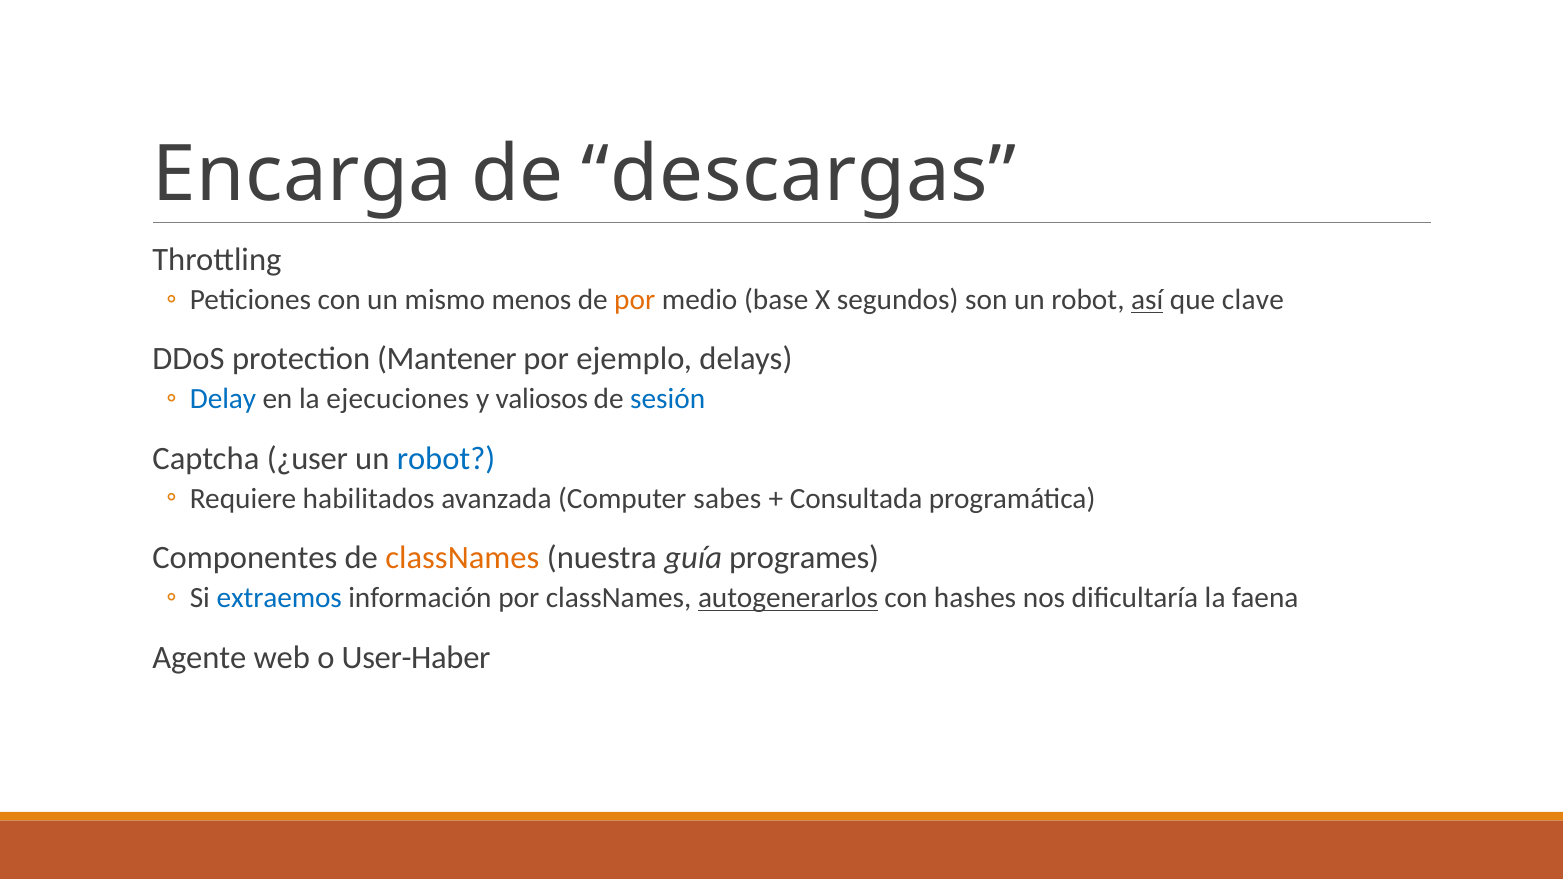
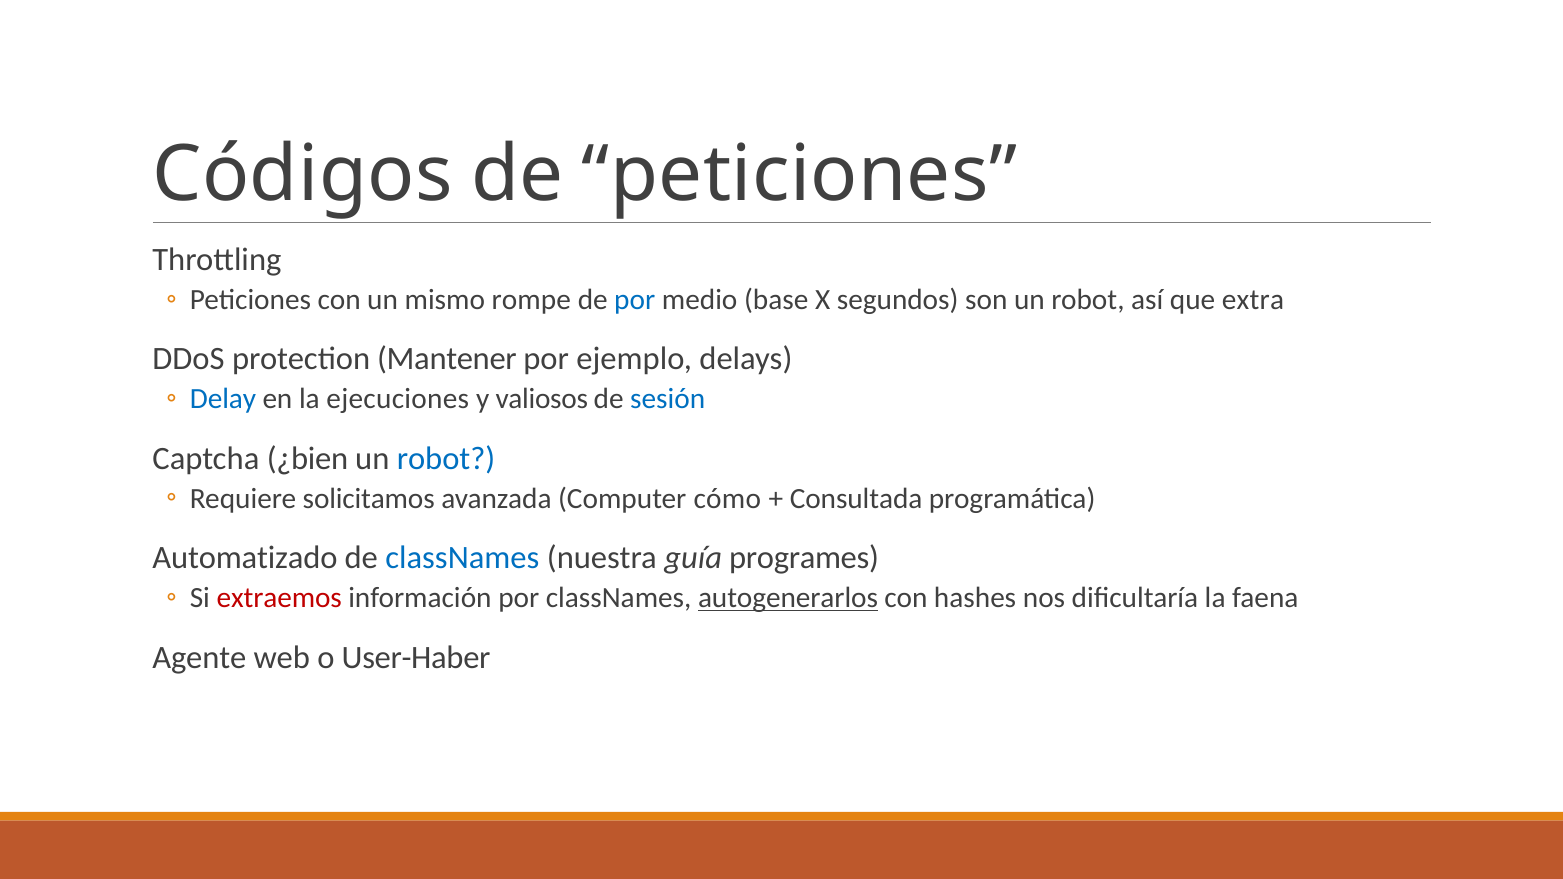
Encarga: Encarga -> Códigos (303, 175)
de descargas: descargas -> peticiones (800, 175)
menos: menos -> rompe (531, 300)
por colour: orange -> blue (635, 300)
así underline: present -> none (1147, 300)
clave: clave -> extra (1253, 300)
¿user: ¿user -> ¿bien (307, 459)
habilitados: habilitados -> solicitamos (369, 499)
sabes: sabes -> cómo (727, 499)
Componentes: Componentes -> Automatizado (245, 558)
classNames colour: orange -> blue (462, 558)
extraemos colour: blue -> red (279, 598)
